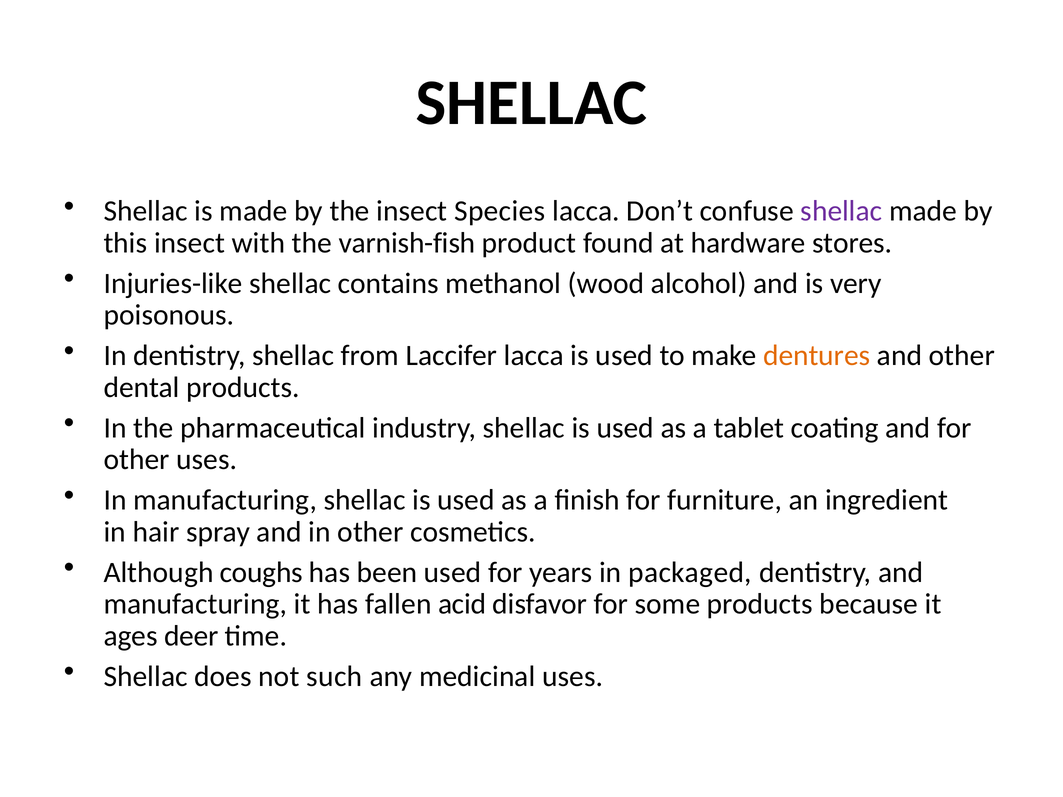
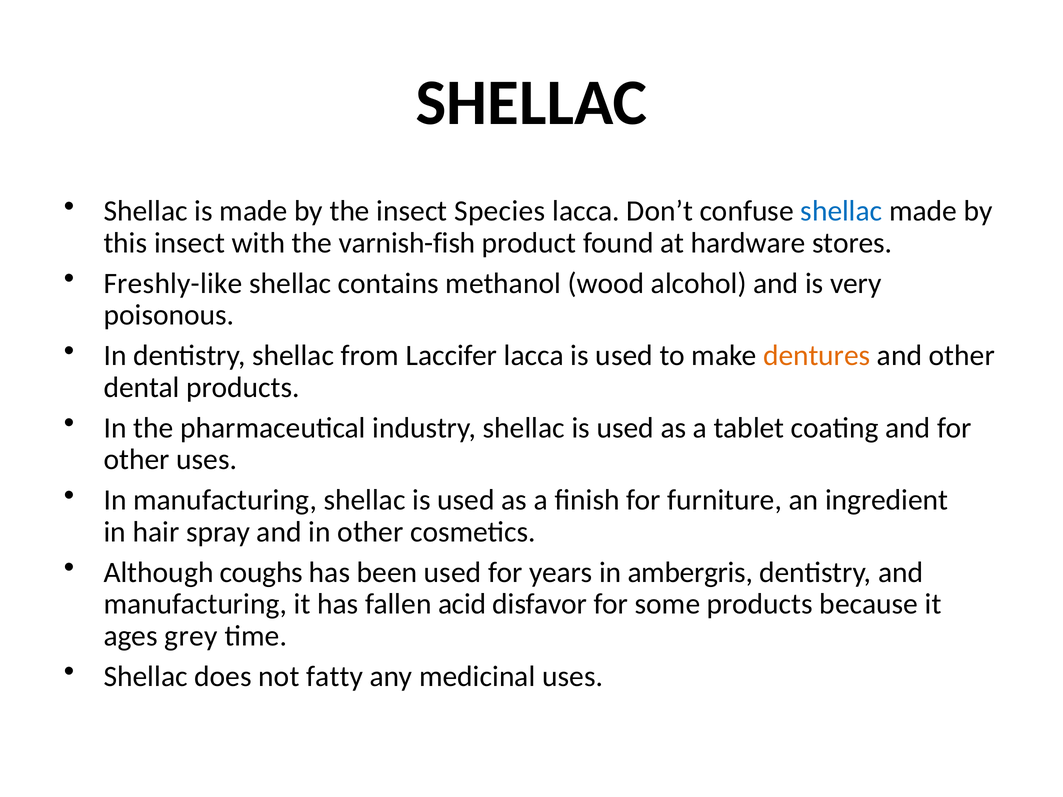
shellac colour: purple -> blue (841, 211)
Injuries-like: Injuries-like -> Freshly-like (173, 283)
packaged: packaged -> ambergris (690, 573)
deer: deer -> grey (191, 636)
such: such -> fatty (335, 677)
